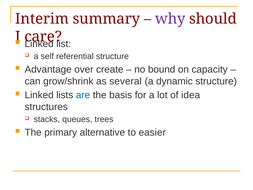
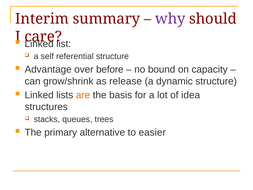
create: create -> before (110, 69)
several: several -> release (126, 81)
are colour: blue -> orange (83, 95)
